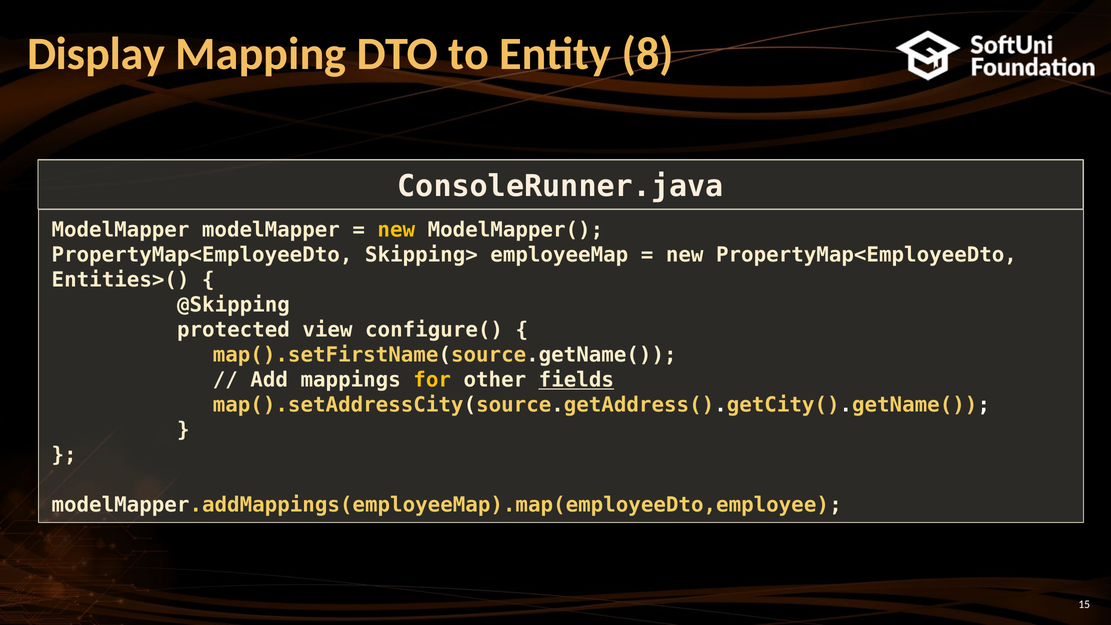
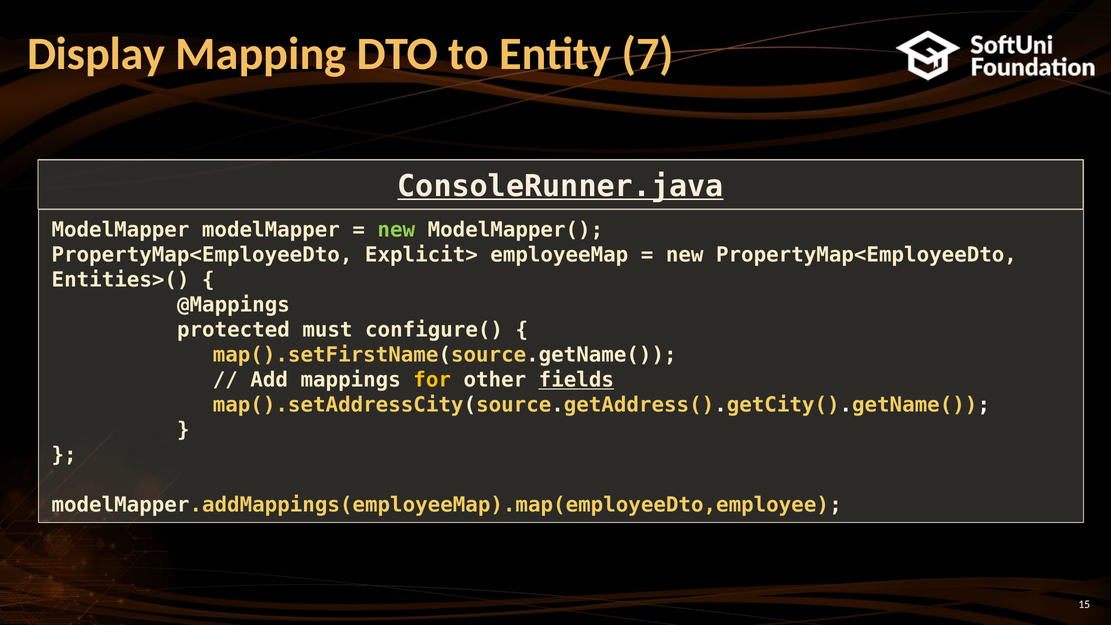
8: 8 -> 7 (648, 54)
ConsoleRunner.java underline: none -> present (560, 186)
new colour: yellow -> light green (396, 230)
Skipping>: Skipping> -> Explicit> (421, 255)
@Skipping: @Skipping -> @Mappings (233, 305)
view: view -> must (327, 330)
